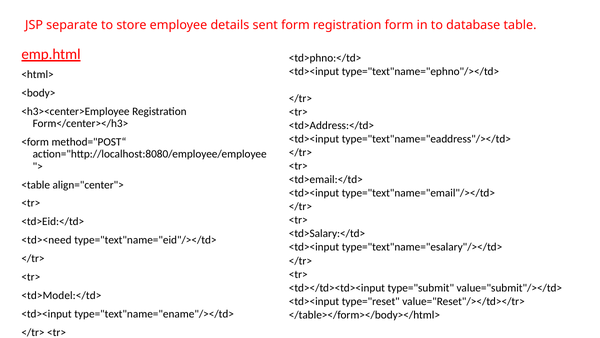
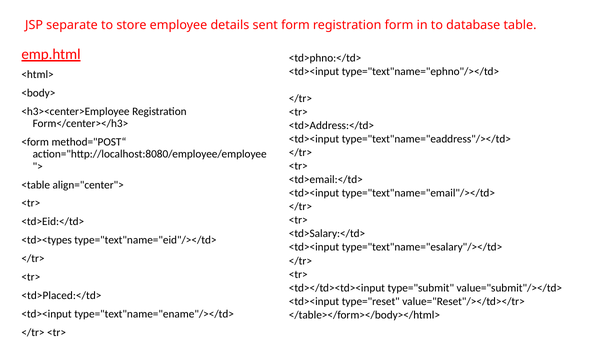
<td><need: <td><need -> <td><types (47, 240)
<td>Model:</td>: <td>Model:</td> -> <td>Placed:</td> (61, 295)
